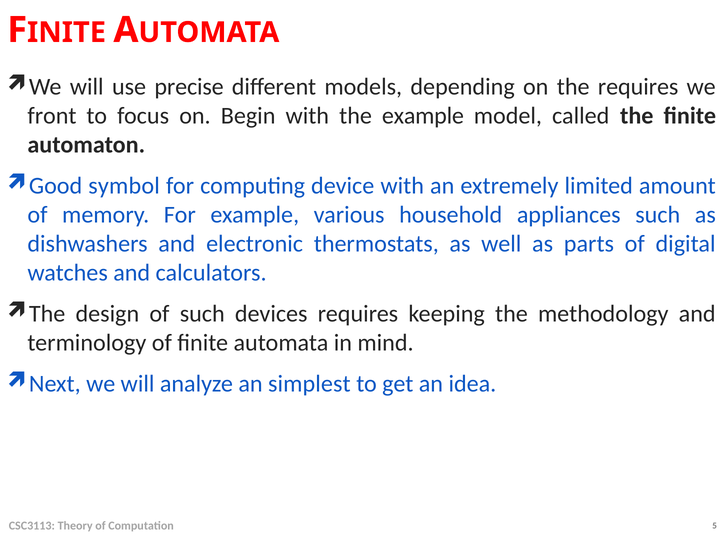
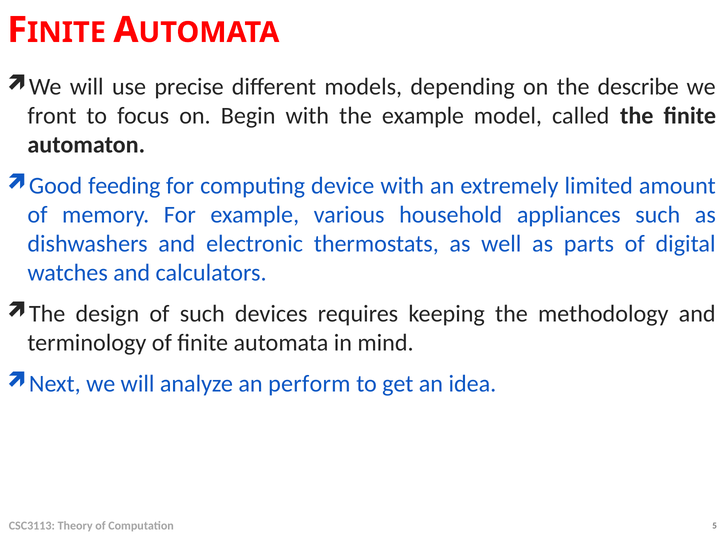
the requires: requires -> describe (638, 87)
symbol: symbol -> feeding (124, 186)
simplest: simplest -> perform (309, 384)
